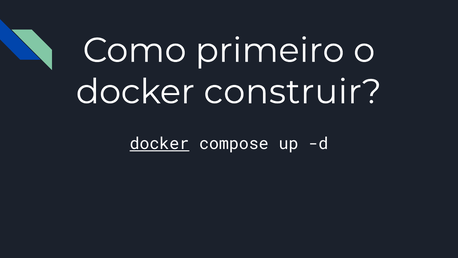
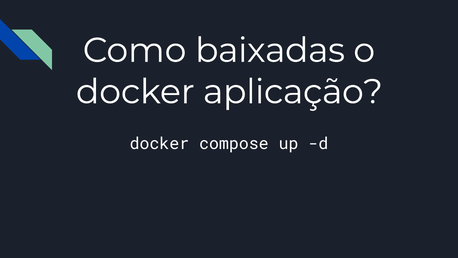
primeiro: primeiro -> baixadas (270, 50)
construir: construir -> aplicação (293, 92)
docker underline: present -> none (159, 144)
